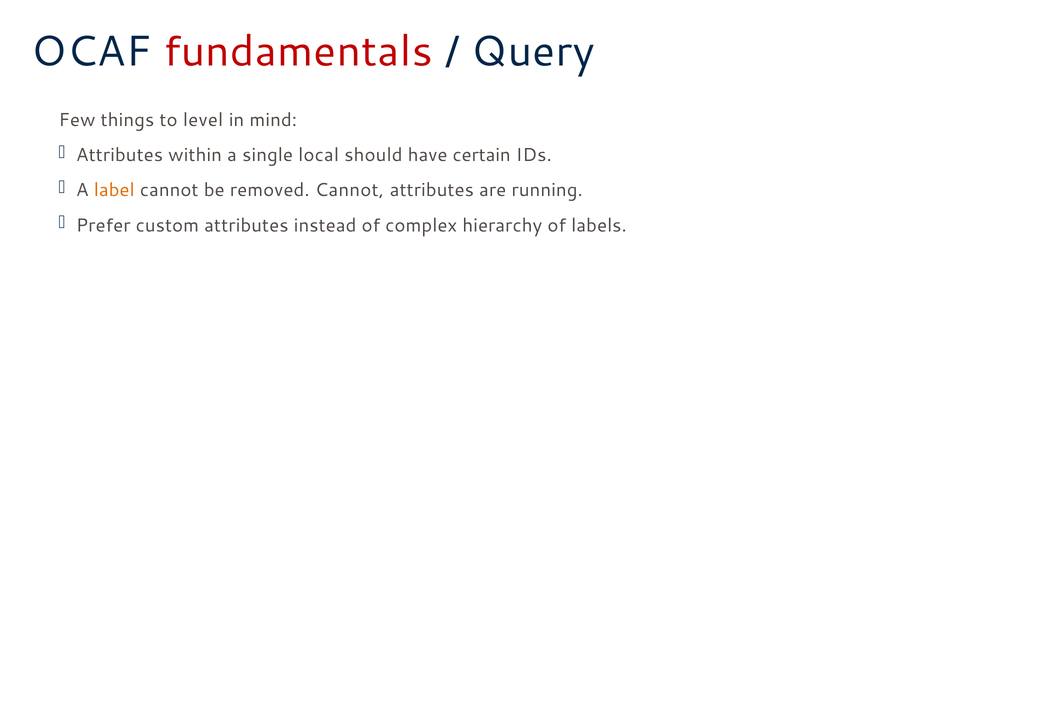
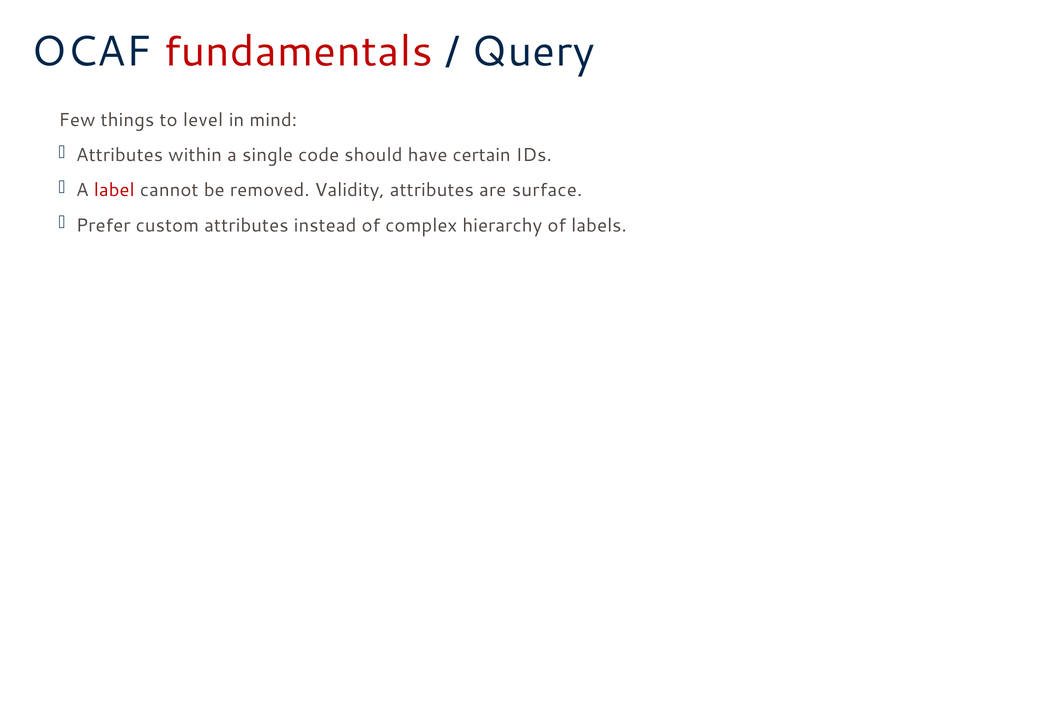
local: local -> code (319, 155)
label colour: orange -> red (114, 190)
removed Cannot: Cannot -> Validity (350, 190)
running: running -> surface (547, 190)
